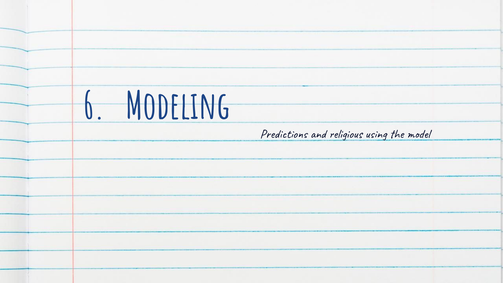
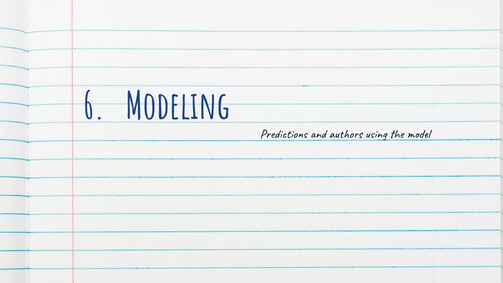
religious: religious -> authors (345, 134)
